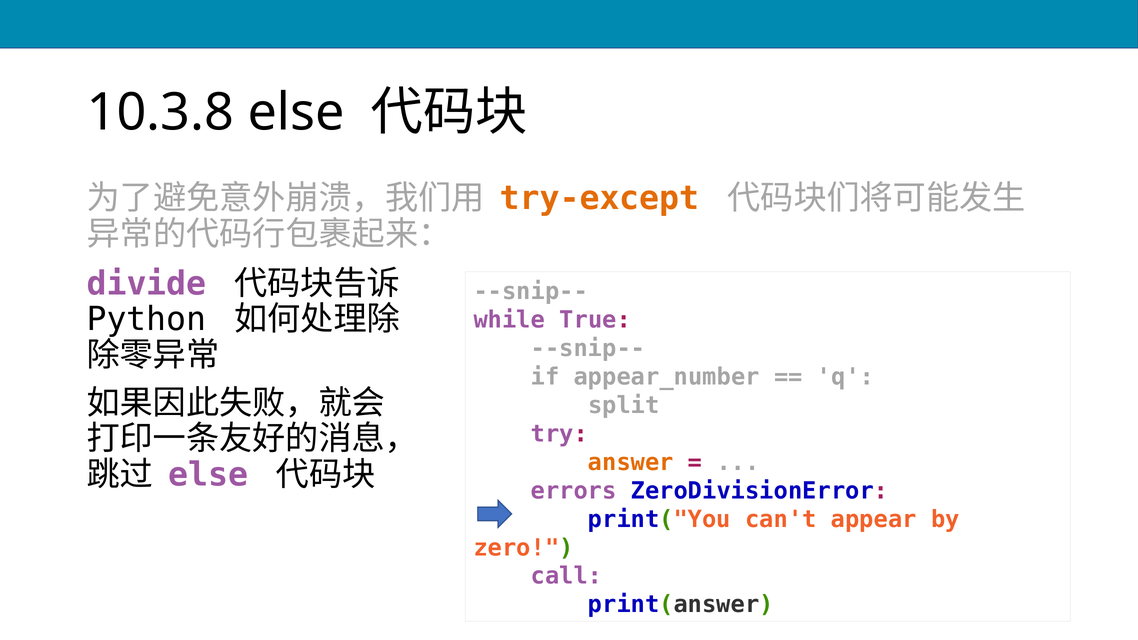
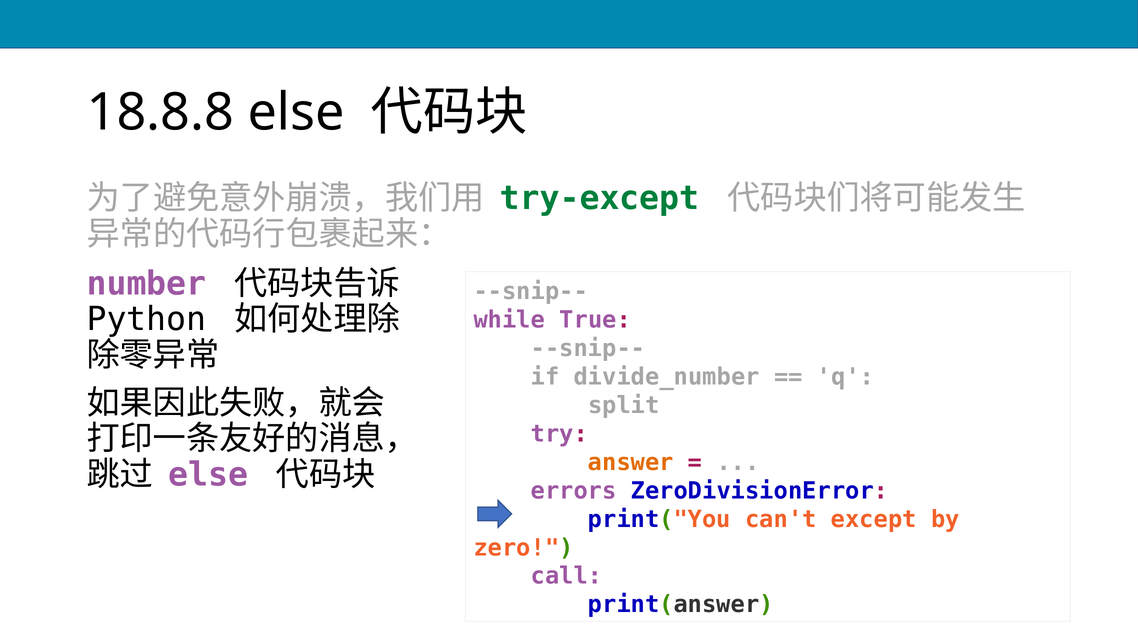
10.3.8: 10.3.8 -> 18.8.8 (160, 113)
try-except colour: orange -> green (600, 198)
divide: divide -> number (146, 284)
appear_number: appear_number -> divide_number (667, 377)
appear: appear -> except (874, 519)
